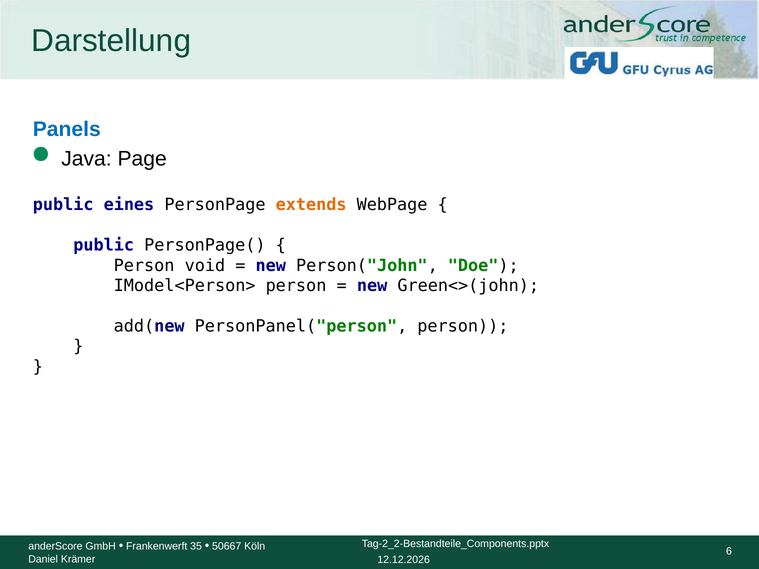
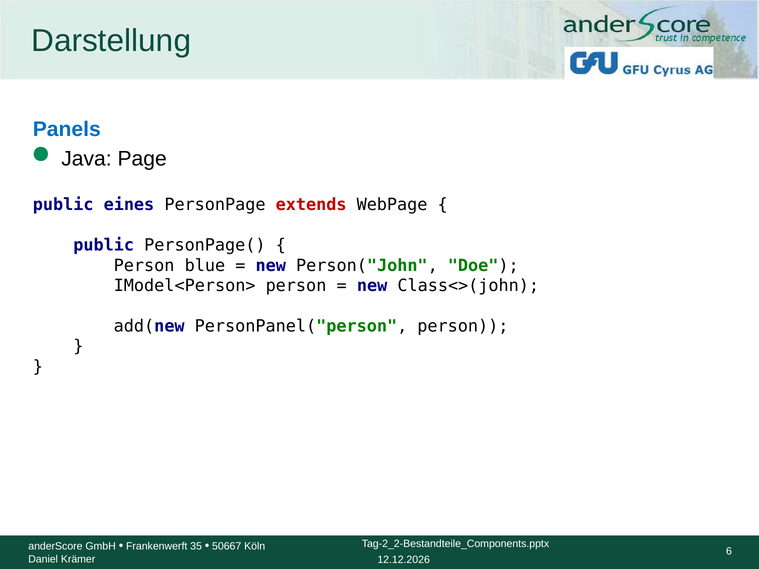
extends colour: orange -> red (311, 205)
void: void -> blue (205, 266)
Green<>(john: Green<>(john -> Class<>(john (468, 286)
